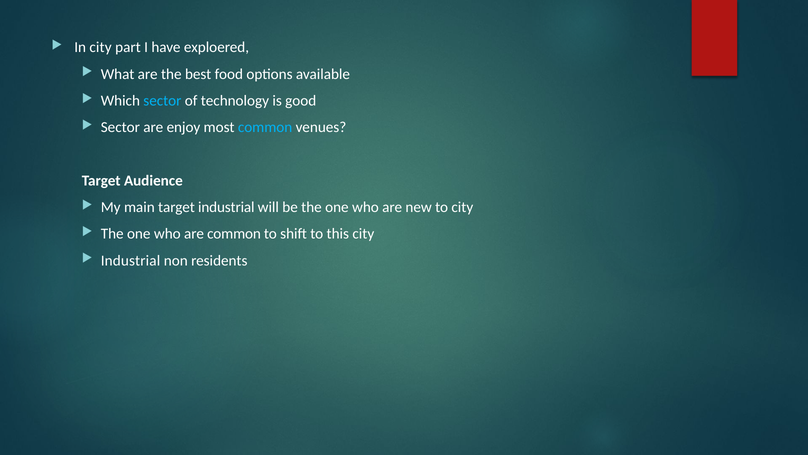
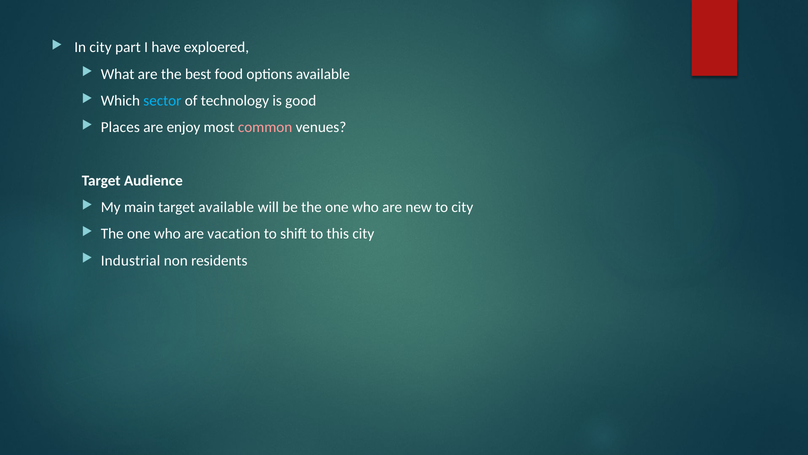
Sector: Sector -> Places (120, 127)
common colour: light blue -> pink (265, 127)
target industrial: industrial -> available (226, 207)
are common: common -> vacation (234, 234)
